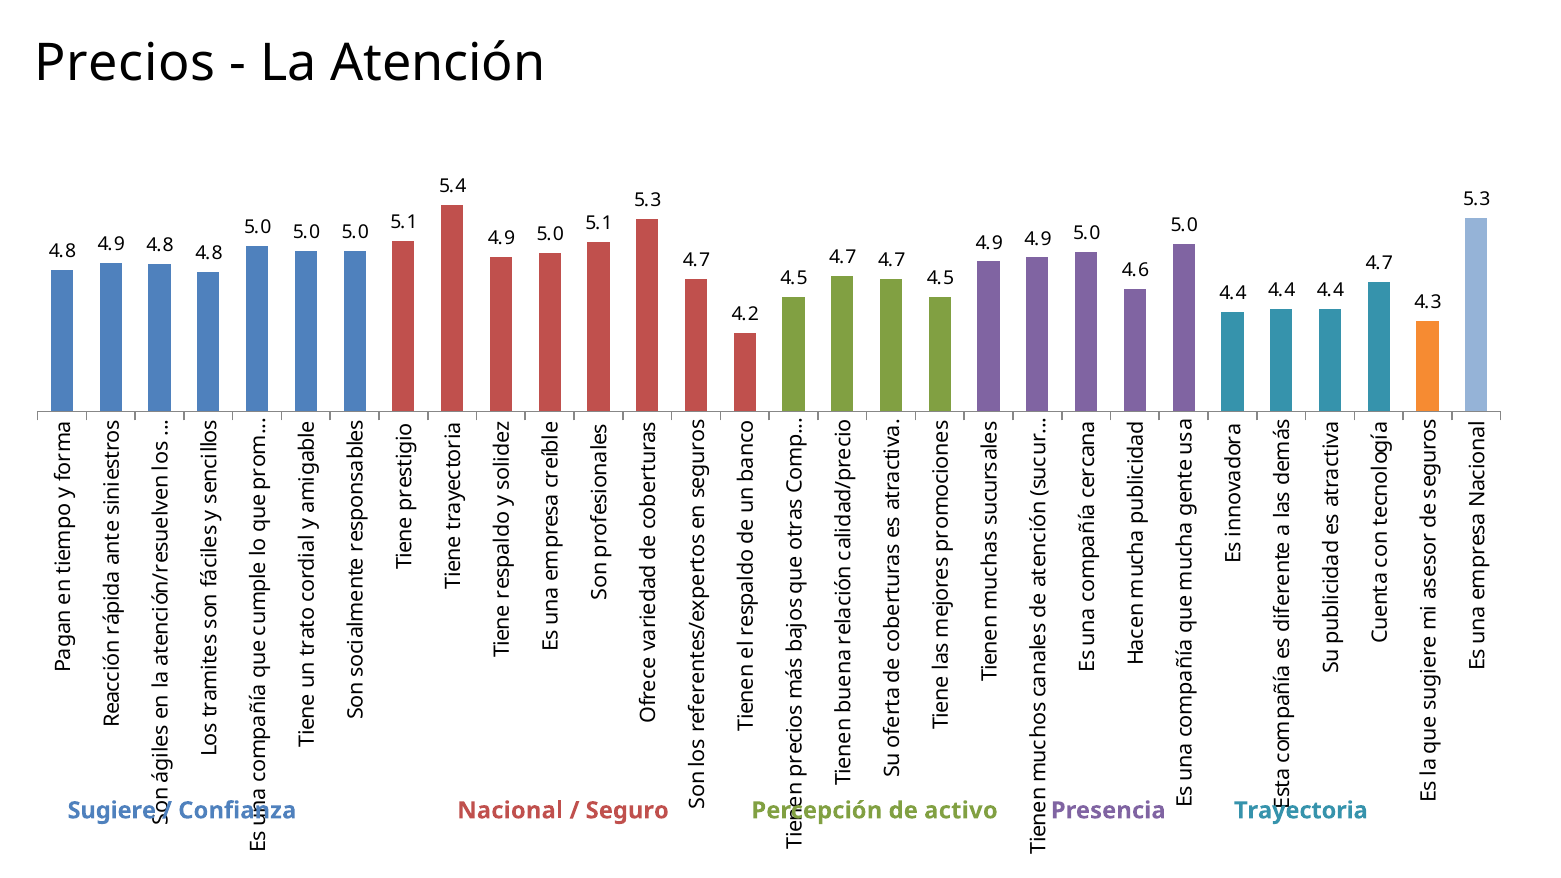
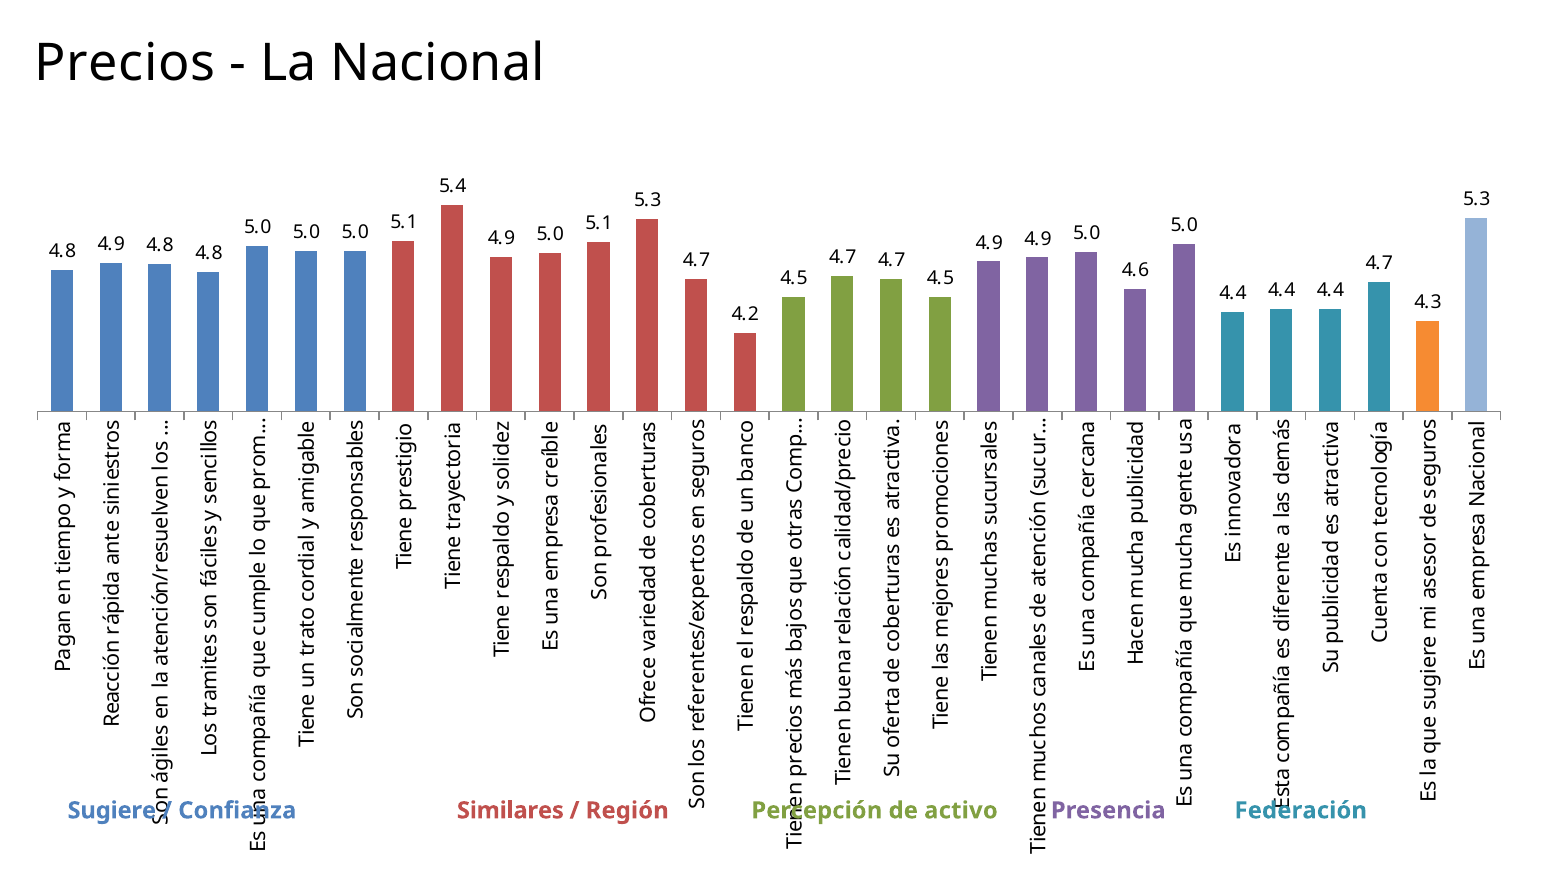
Atención: Atención -> Nacional (438, 64)
Nacional: Nacional -> Similares (510, 811)
Seguro: Seguro -> Región (627, 811)
Trayectoria: Trayectoria -> Federación (1301, 811)
